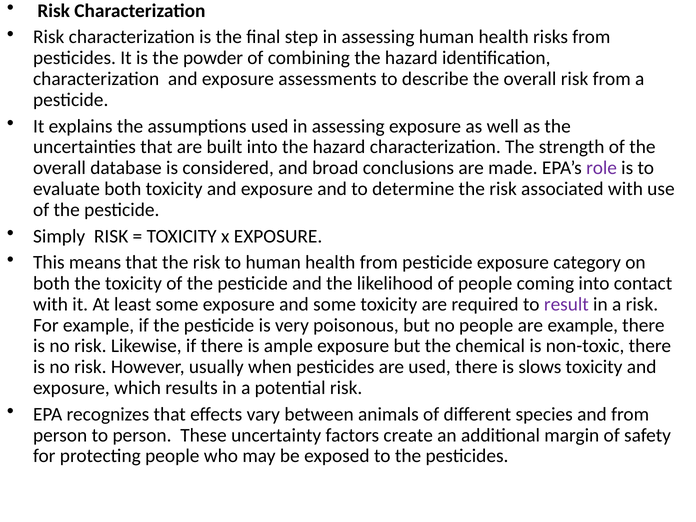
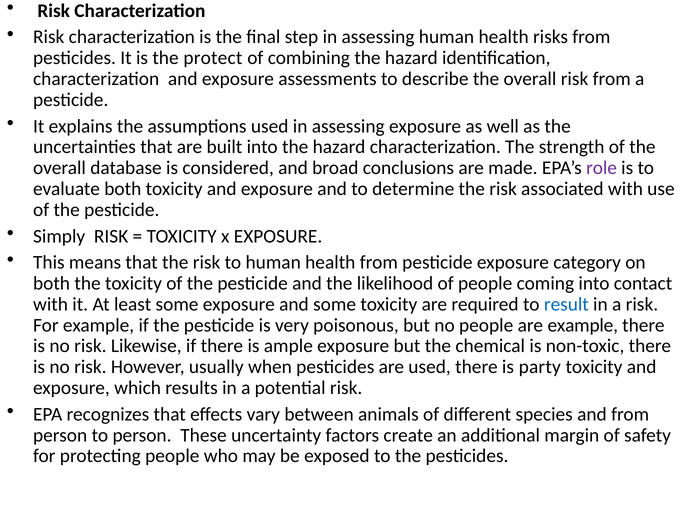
powder: powder -> protect (213, 58)
result colour: purple -> blue (566, 304)
slows: slows -> party (540, 367)
